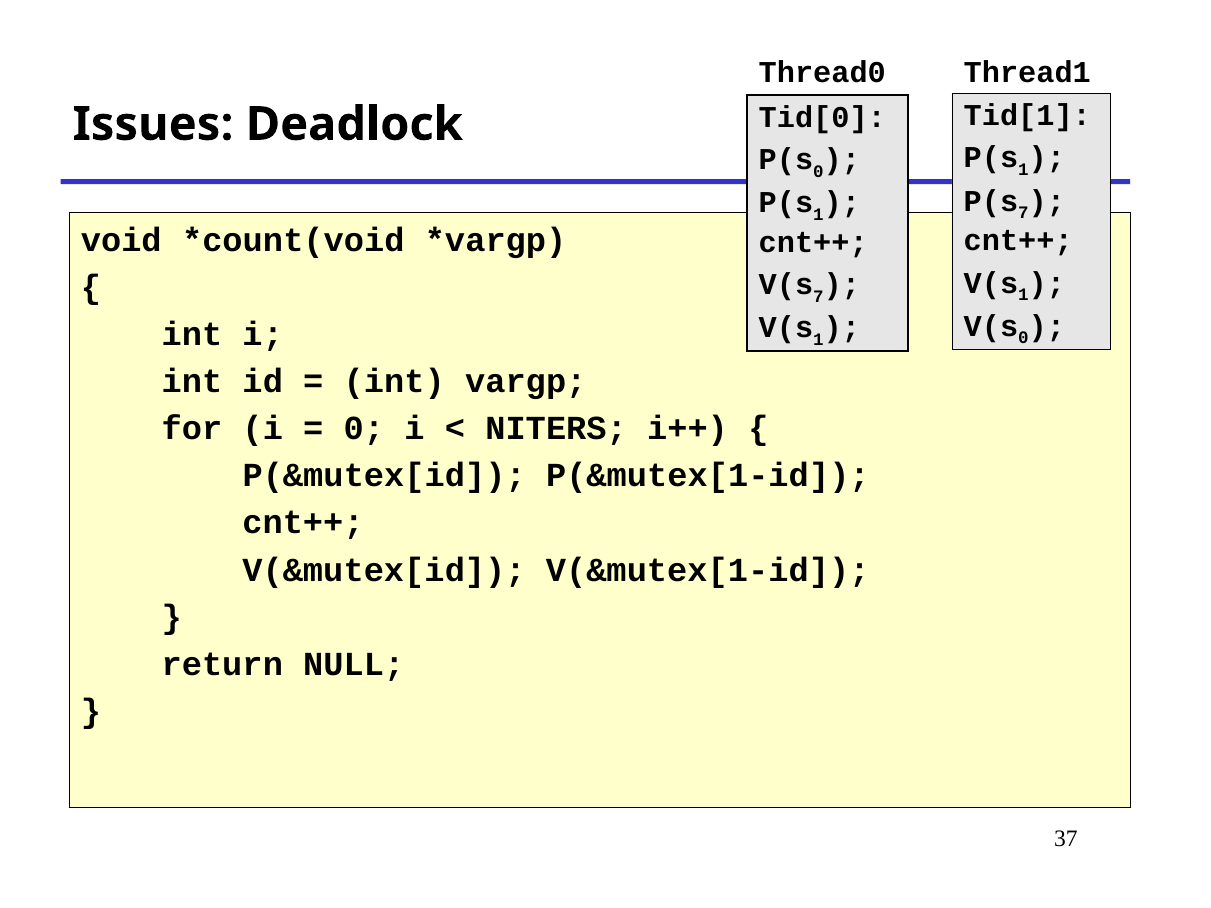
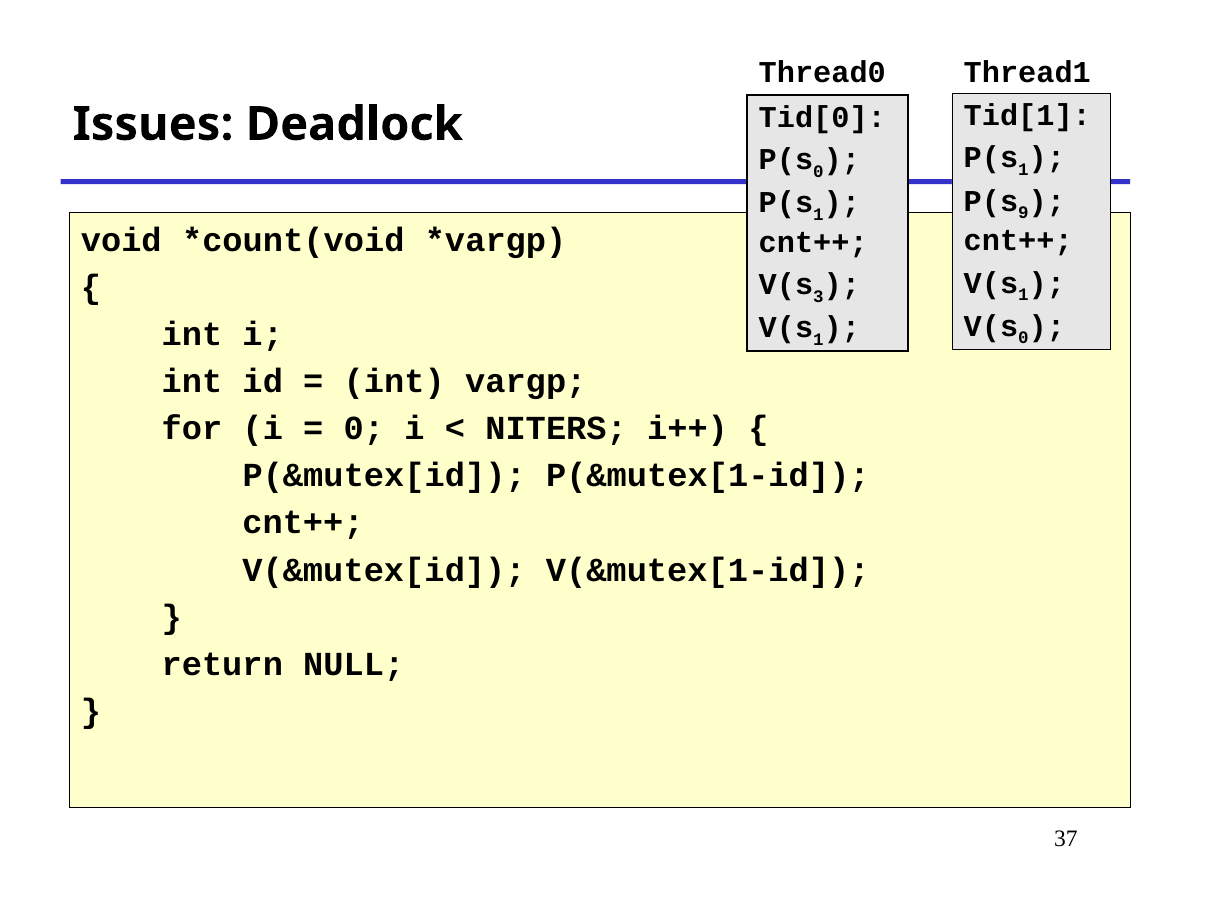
7: 7 -> 9 (1023, 213)
7: 7 -> 3 (818, 297)
